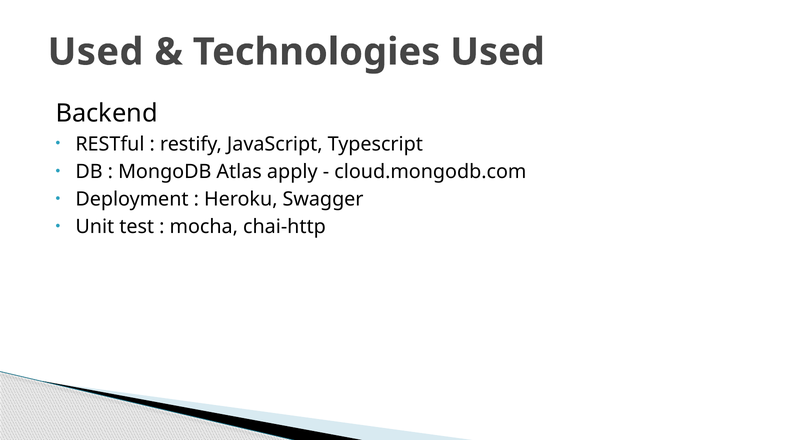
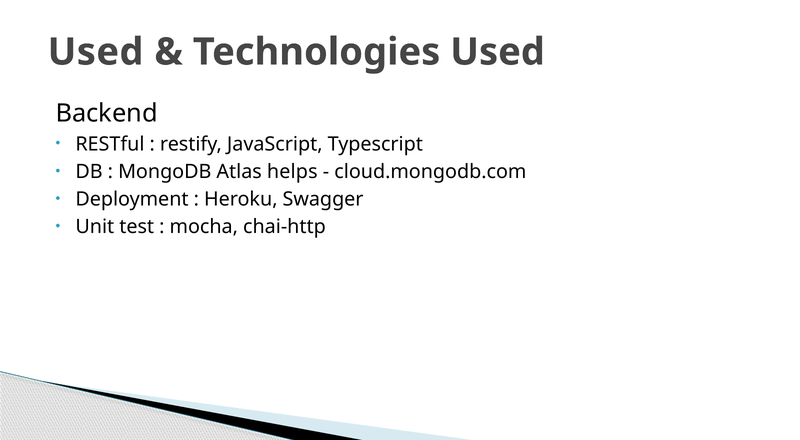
apply: apply -> helps (292, 172)
